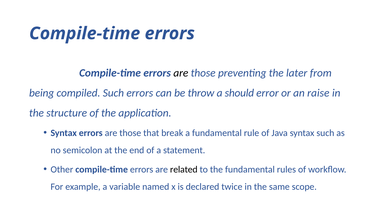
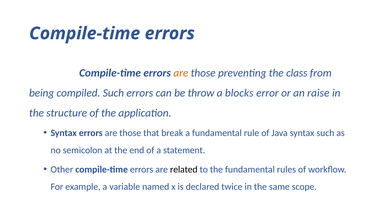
are colour: black -> orange (181, 73)
later: later -> class (297, 73)
should: should -> blocks (239, 93)
